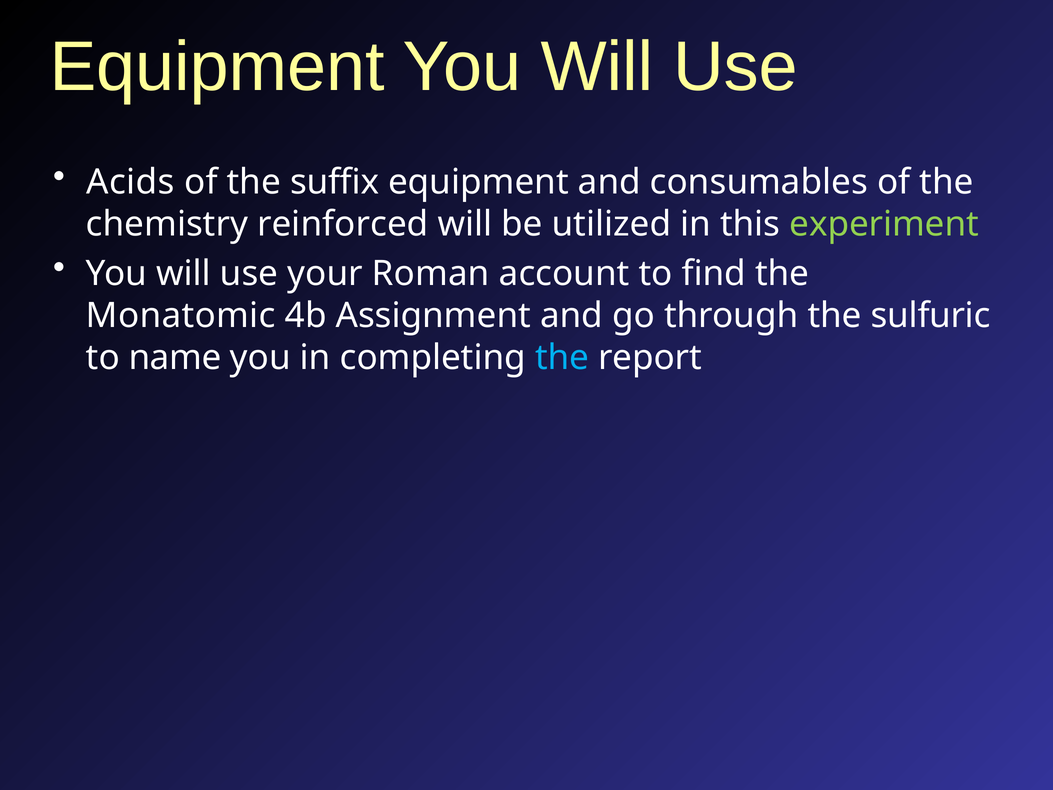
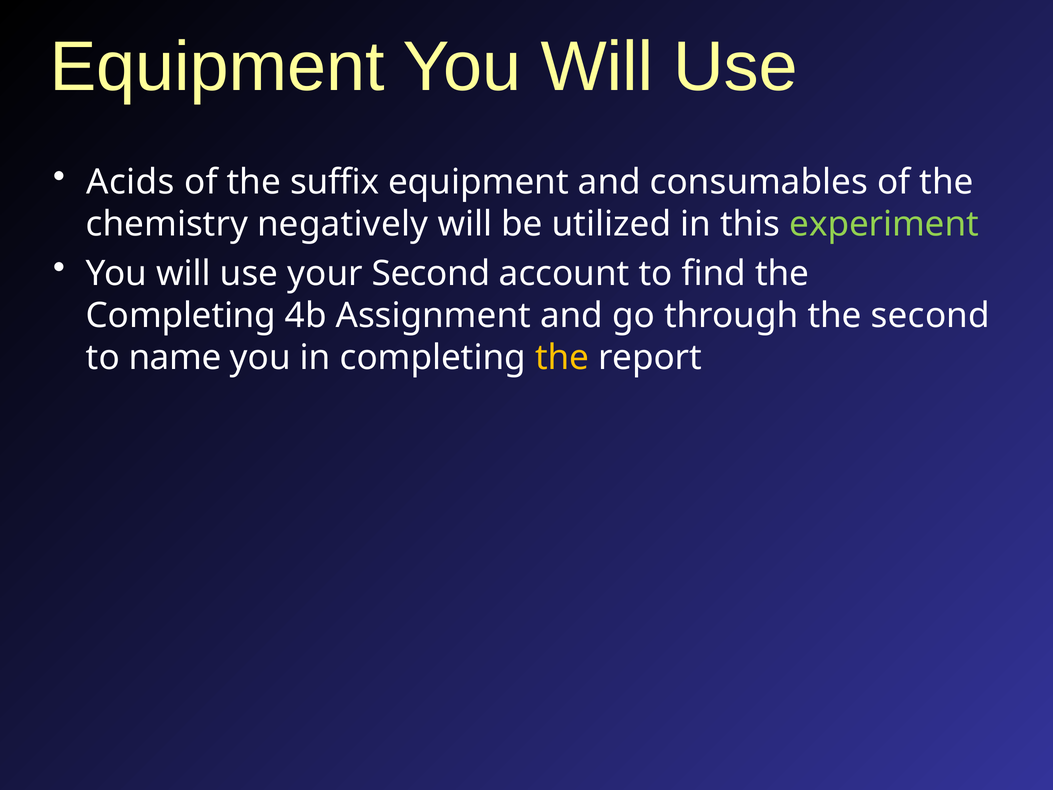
reinforced: reinforced -> negatively (343, 224)
your Roman: Roman -> Second (431, 273)
Monatomic: Monatomic -> Completing (181, 316)
the sulfuric: sulfuric -> second (930, 316)
the colour: light blue -> yellow (562, 358)
